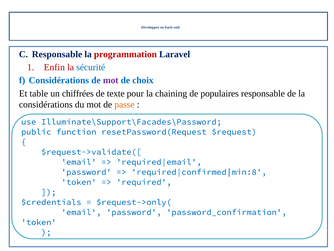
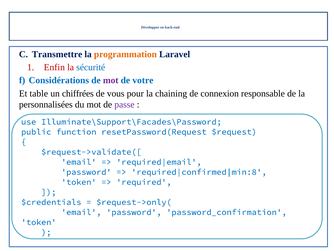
Responsable: Responsable -> Transmettre (57, 54)
programmation colour: red -> orange (125, 54)
choix: choix -> votre (143, 80)
texte: texte -> vous (116, 93)
populaires: populaires -> connexion (220, 93)
considérations: considérations -> personnalisées (46, 104)
passe colour: orange -> purple (124, 104)
